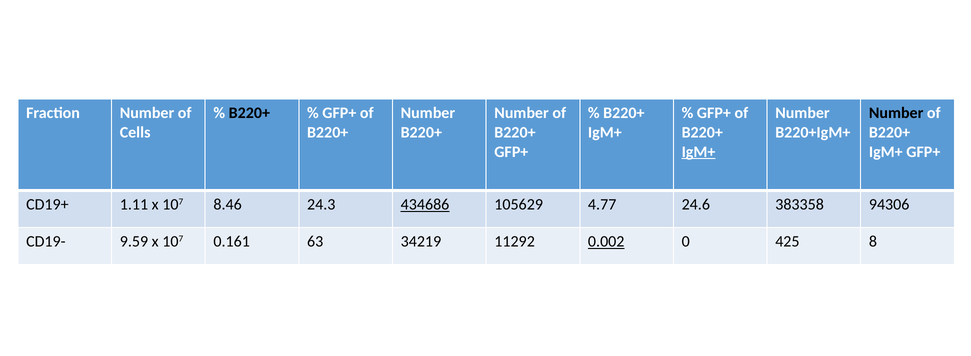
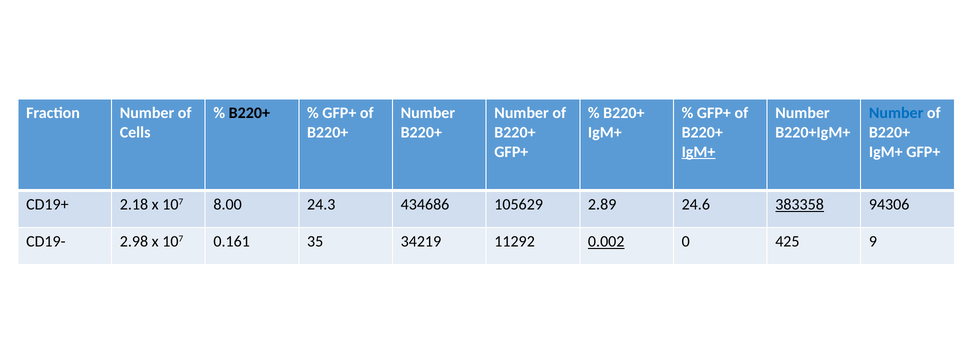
Number colour: black -> blue (896, 113)
1.11: 1.11 -> 2.18 (134, 204)
8.46: 8.46 -> 8.00 (228, 204)
434686 underline: present -> none (425, 204)
4.77: 4.77 -> 2.89 (602, 204)
383358 underline: none -> present (800, 204)
9.59: 9.59 -> 2.98 (134, 241)
63: 63 -> 35 (315, 241)
8: 8 -> 9 (873, 241)
